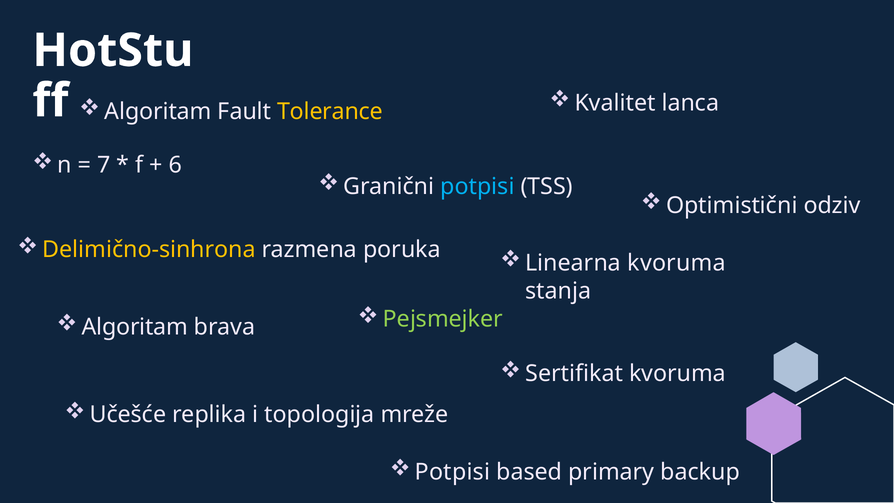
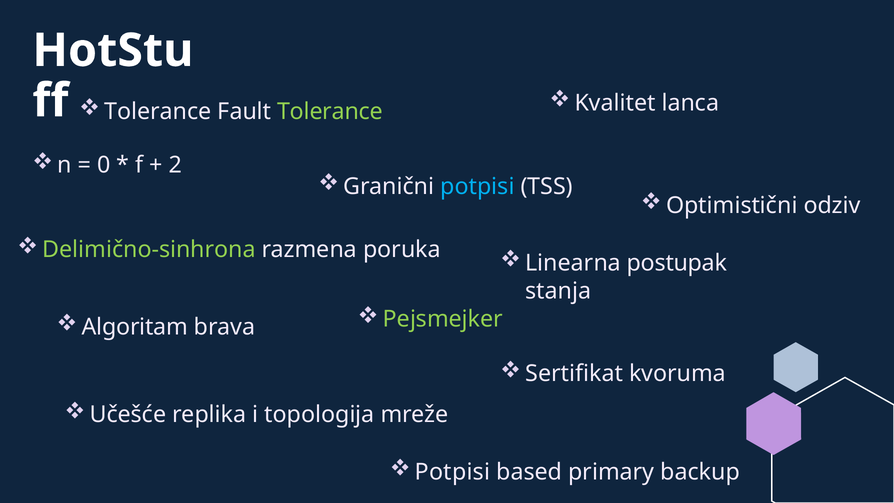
Algoritam: Algoritam -> Tolerance (158, 111)
Tolerance colour: yellow -> light green (330, 111)
7: 7 -> 0 (104, 165)
6: 6 -> 2 (175, 165)
Delimično-sinhrona colour: yellow -> light green (149, 250)
Linearna kvoruma: kvoruma -> postupak (677, 263)
